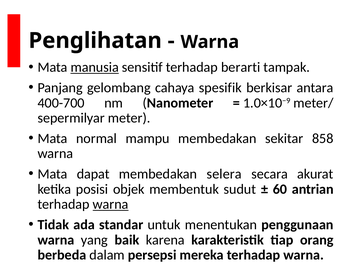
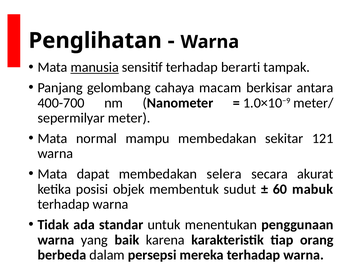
spesifik: spesifik -> macam (220, 87)
858: 858 -> 121 (323, 138)
antrian: antrian -> mabuk (313, 189)
warna underline: present -> none (111, 204)
